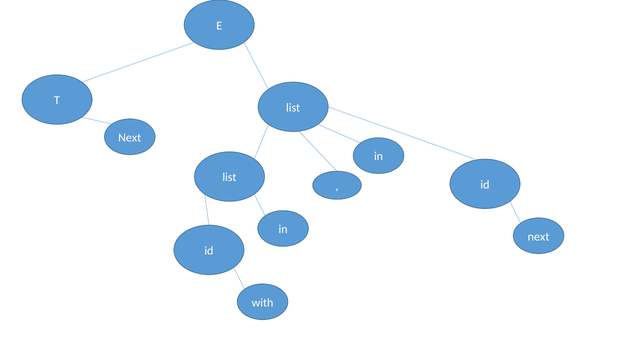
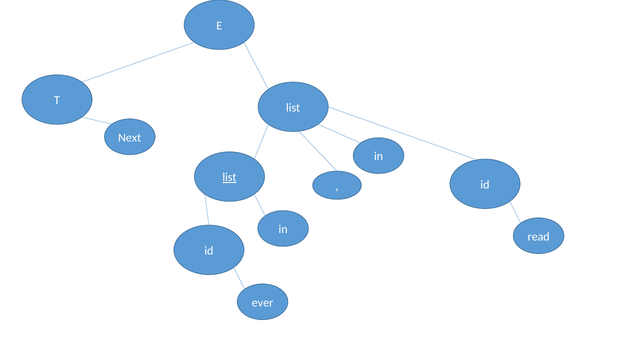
list underline: none -> present (229, 177)
next: next -> read (539, 237)
with: with -> ever (263, 303)
